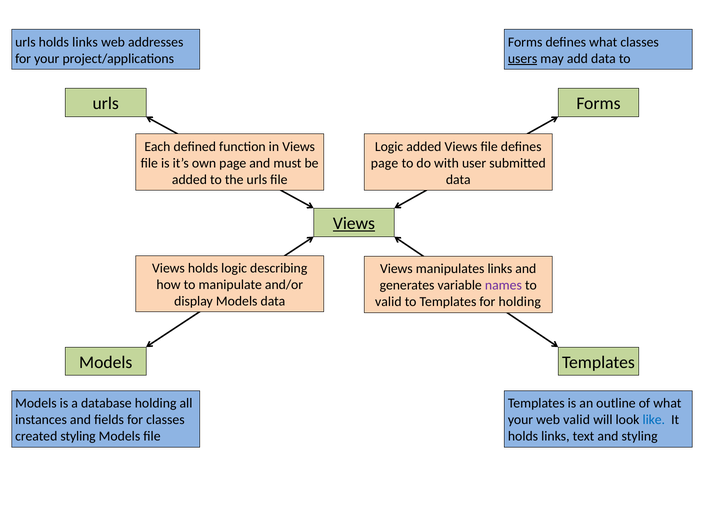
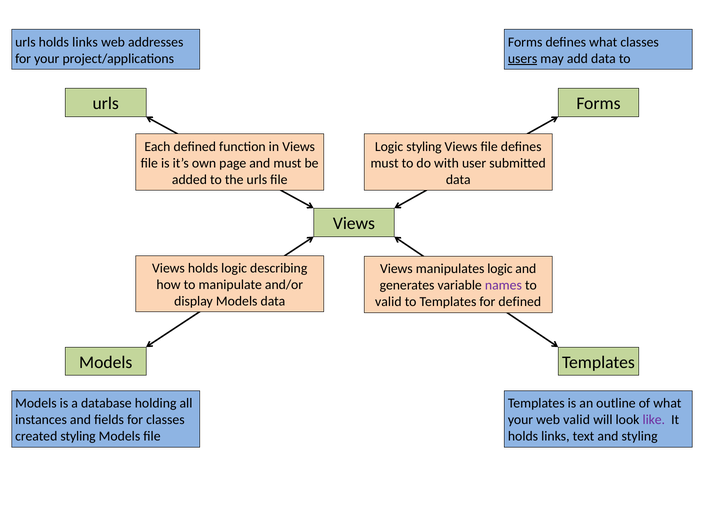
Logic added: added -> styling (424, 147)
page: page -> must (385, 163)
Views underline: present -> none (354, 223)
manipulates links: links -> logic (500, 269)
for holding: holding -> defined (520, 302)
like colour: blue -> purple (654, 420)
